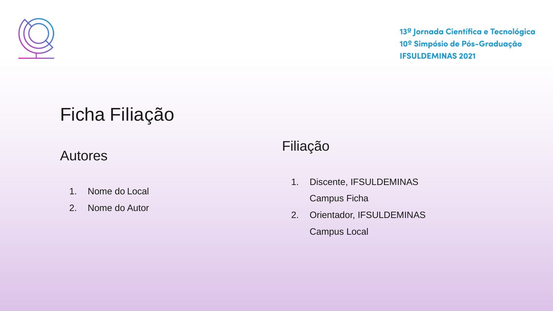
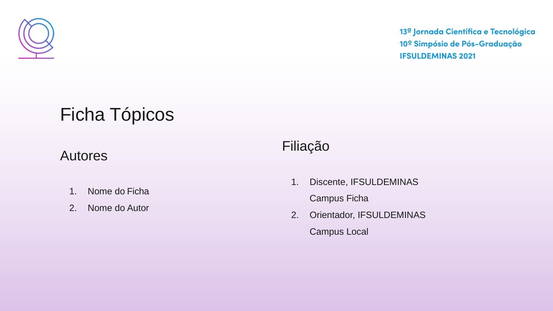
Ficha Filiação: Filiação -> Tópicos (142, 115)
do Local: Local -> Ficha (138, 192)
